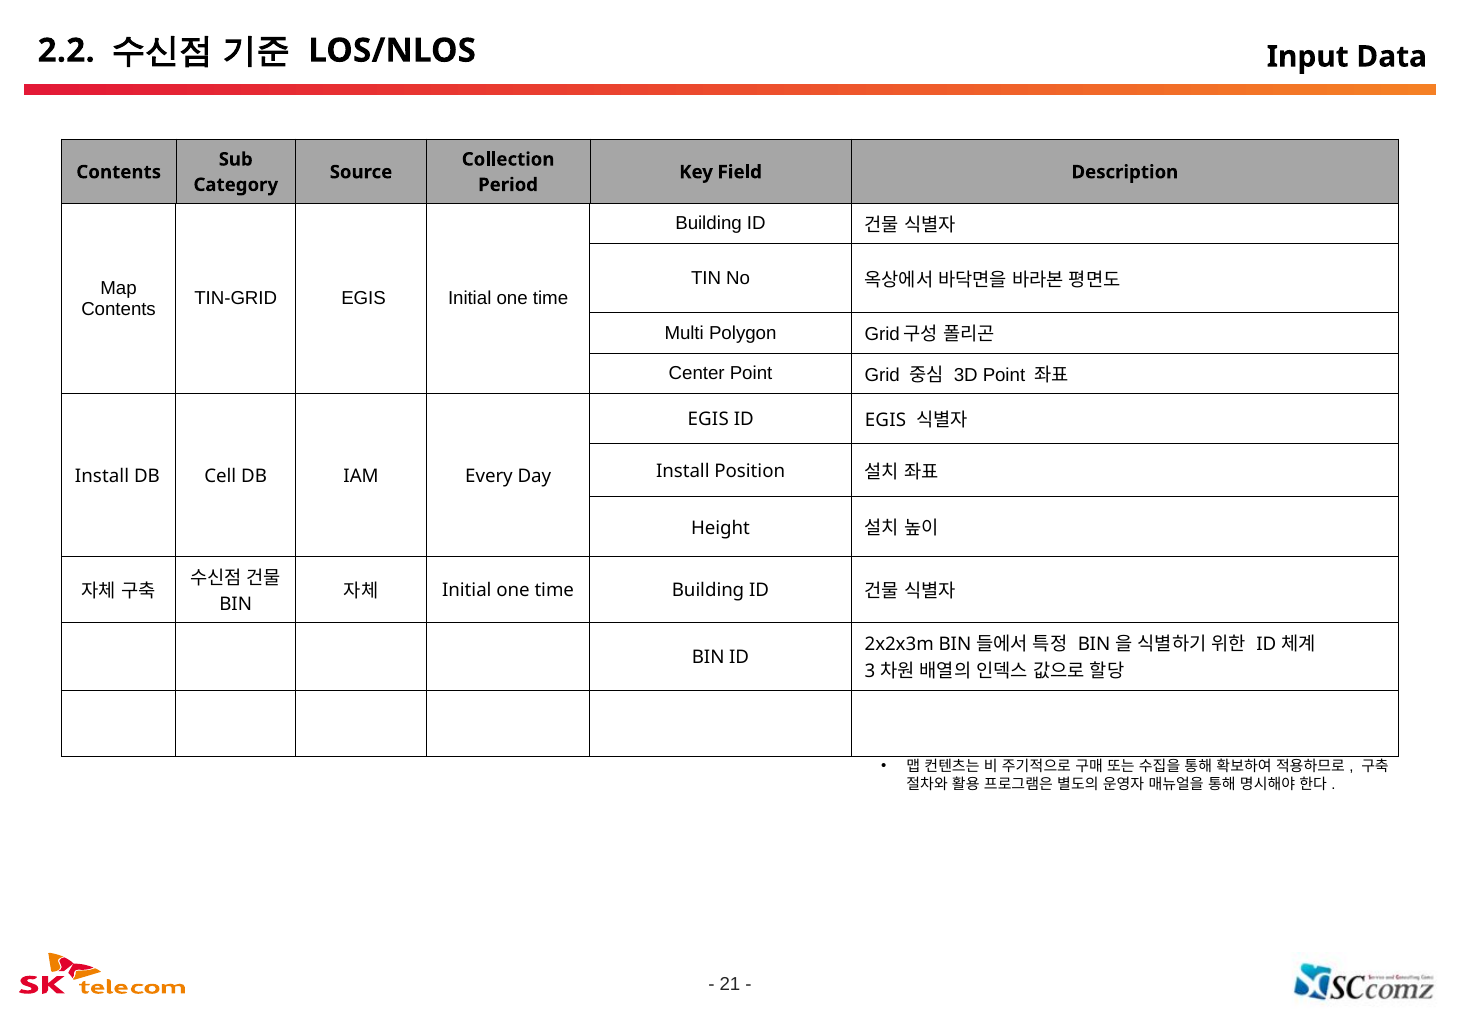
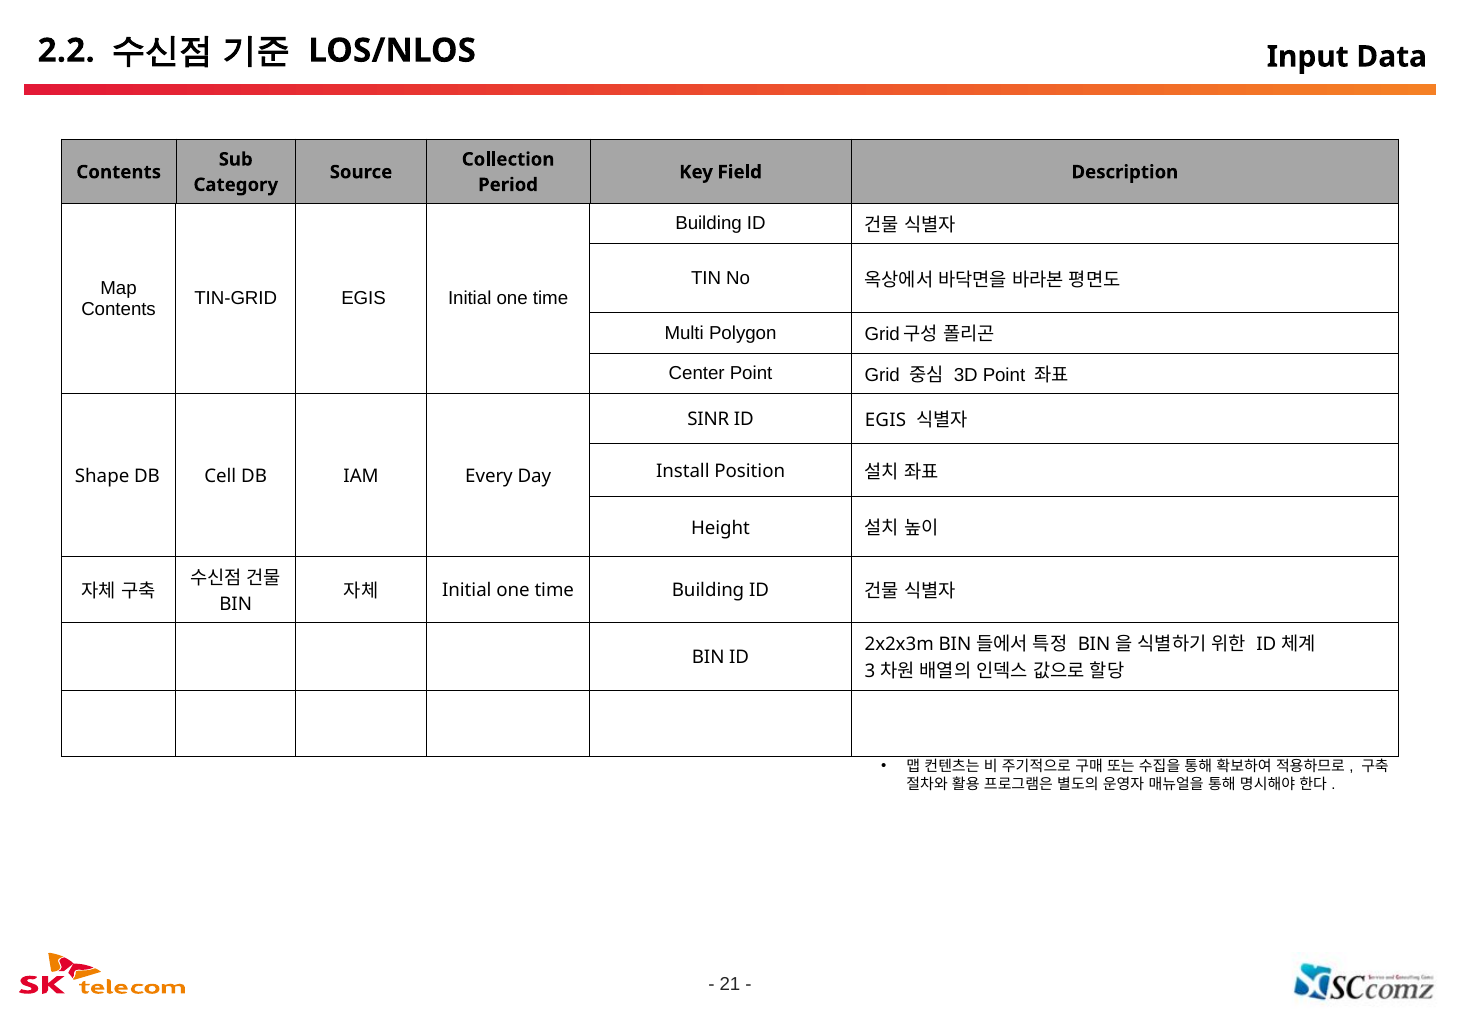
EGIS: EGIS -> SINR (708, 419)
Install: Install -> Shape (102, 476)
